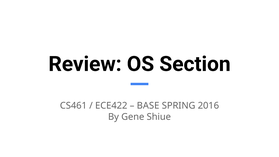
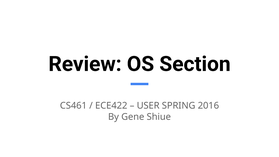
BASE: BASE -> USER (148, 106)
